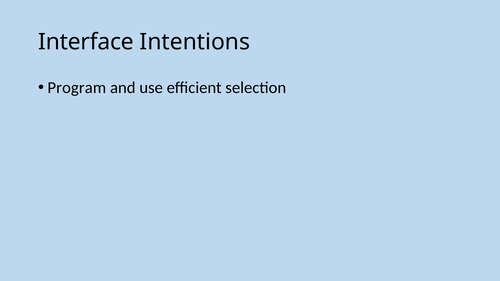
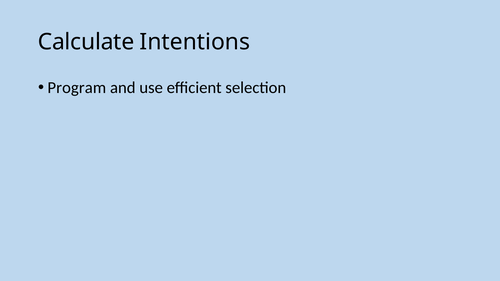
Interface: Interface -> Calculate (86, 42)
